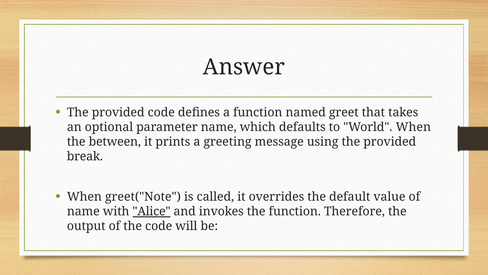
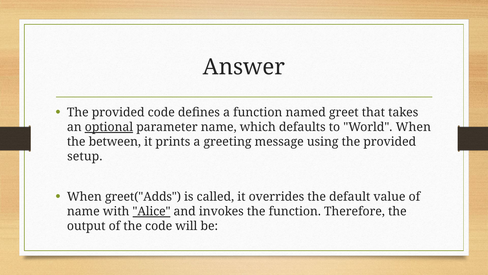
optional underline: none -> present (109, 127)
break: break -> setup (85, 156)
greet("Note: greet("Note -> greet("Adds (143, 197)
